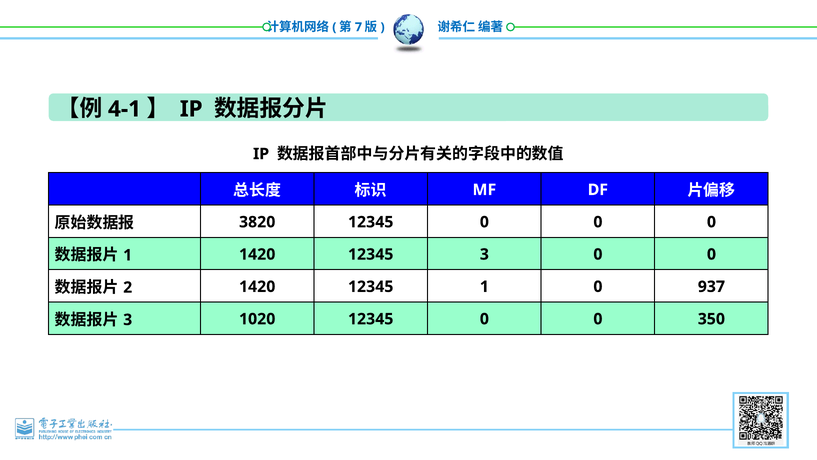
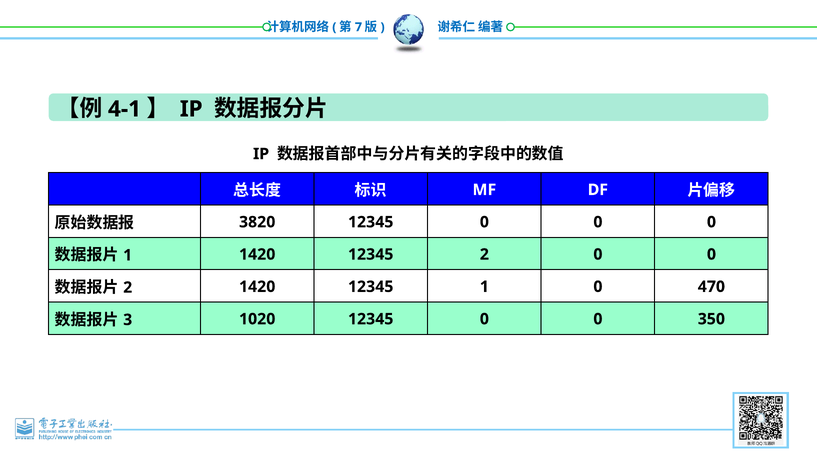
12345 3: 3 -> 2 (484, 254)
937: 937 -> 470 (711, 286)
